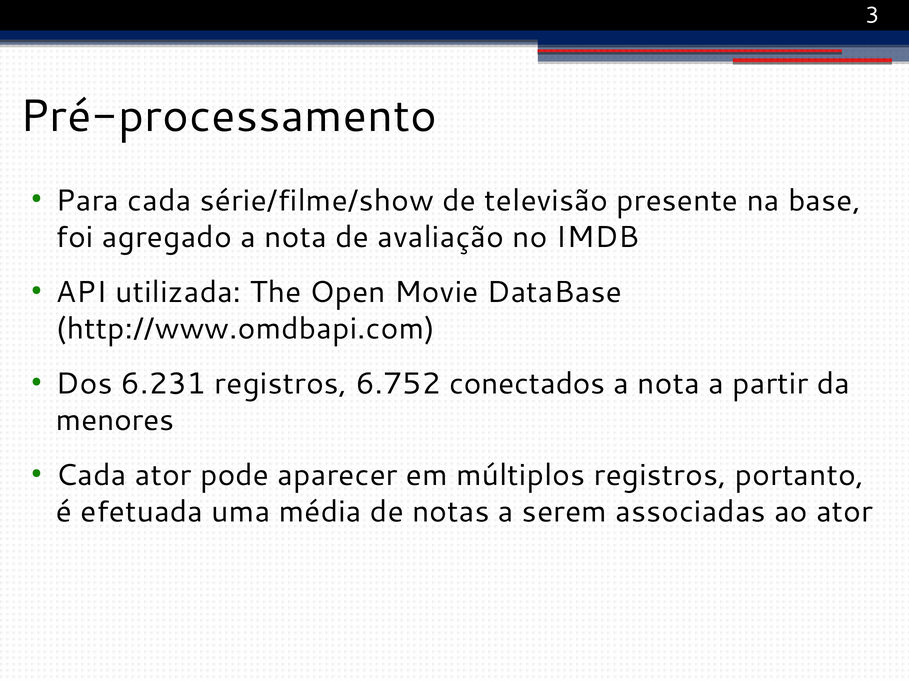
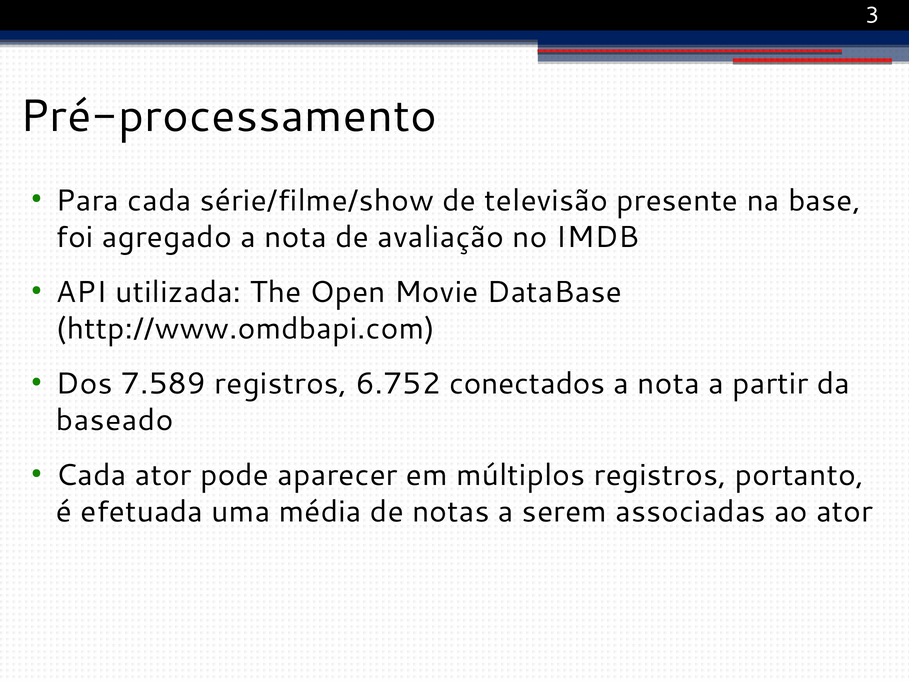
6.231: 6.231 -> 7.589 (164, 384)
menores: menores -> baseado (115, 421)
